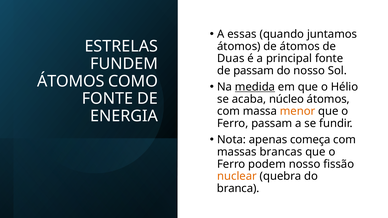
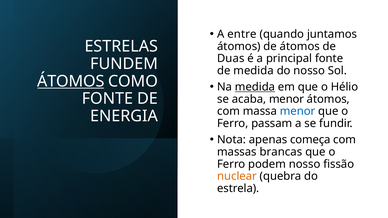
essas: essas -> entre (242, 34)
de passam: passam -> medida (254, 71)
ÁTOMOS underline: none -> present (71, 81)
acaba núcleo: núcleo -> menor (287, 99)
menor colour: orange -> blue (298, 111)
branca: branca -> estrela (238, 189)
